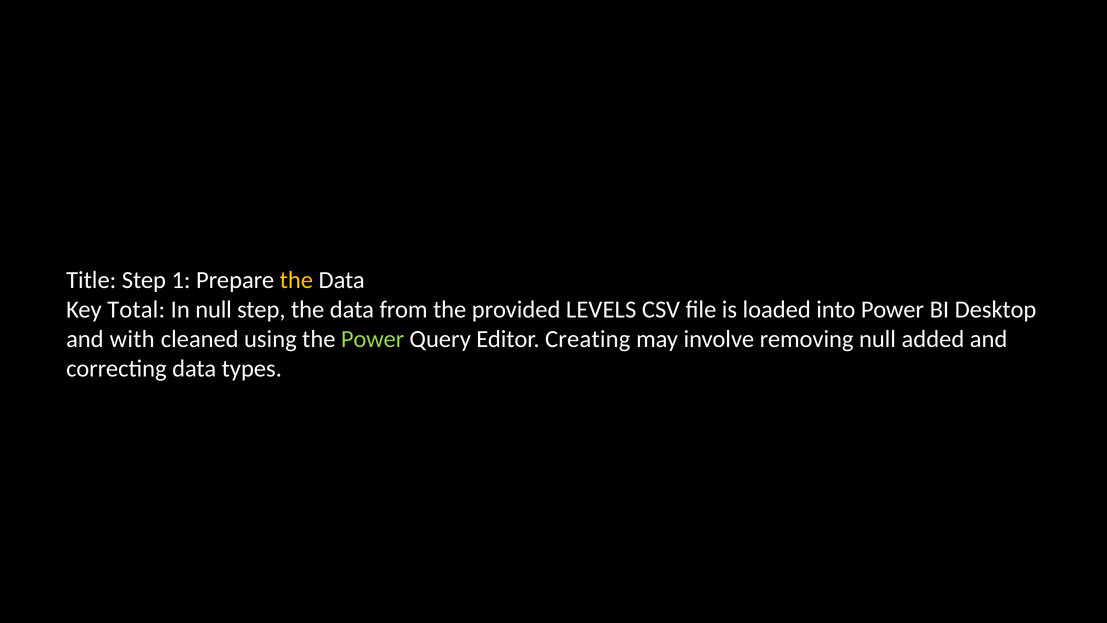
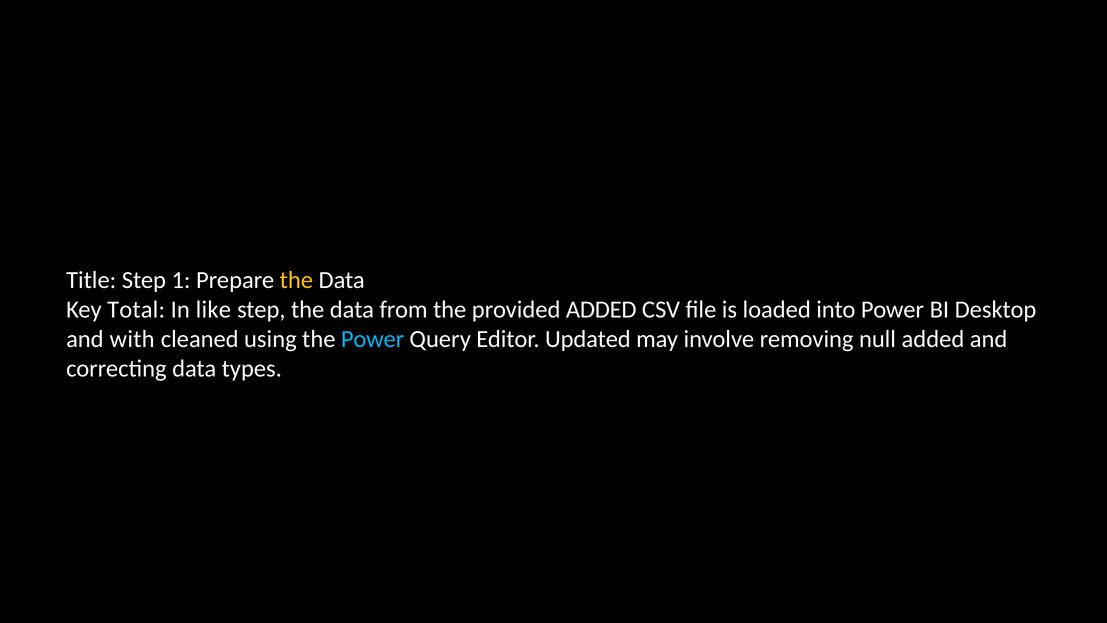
In null: null -> like (213, 309)
provided LEVELS: LEVELS -> ADDED (601, 309)
Power colour: light green -> light blue (373, 339)
Creating: Creating -> Updated (588, 339)
